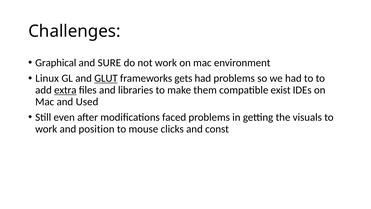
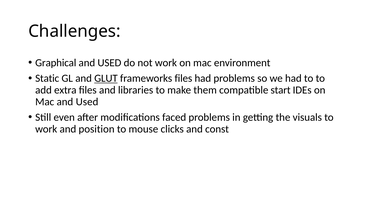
SURE: SURE -> USED (109, 63)
Linux: Linux -> Static (47, 78)
frameworks gets: gets -> files (183, 78)
extra underline: present -> none (65, 90)
exist: exist -> start (281, 90)
